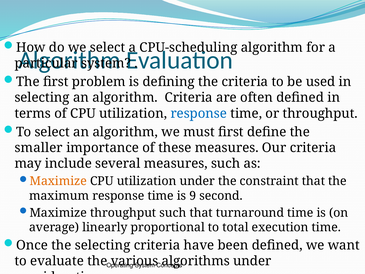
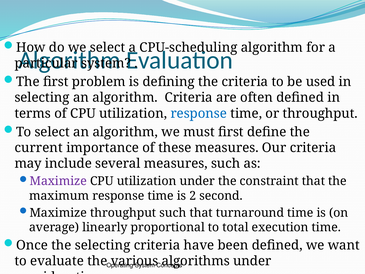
smaller: smaller -> current (39, 148)
Maximize colour: orange -> purple (58, 181)
9: 9 -> 2 (193, 196)
